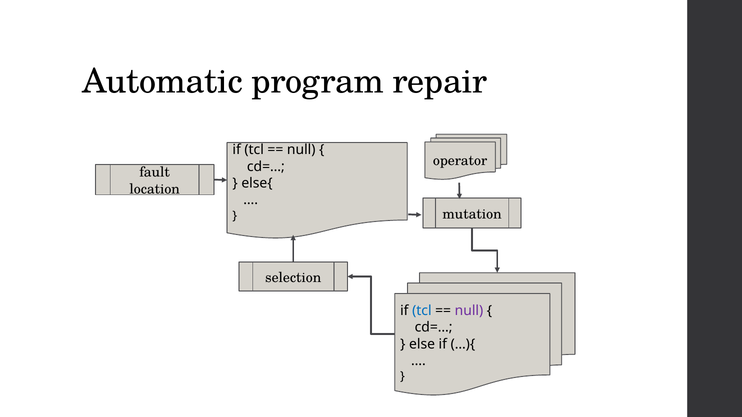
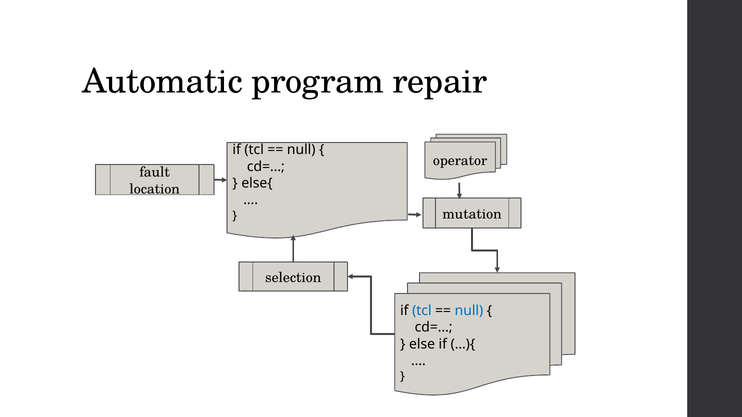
null colour: purple -> blue (469, 311)
